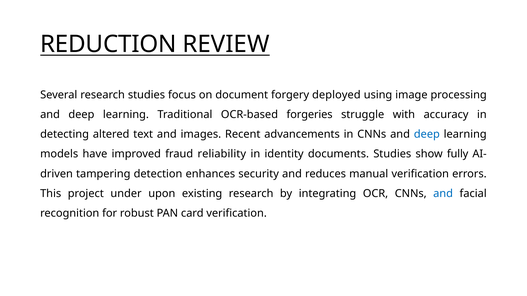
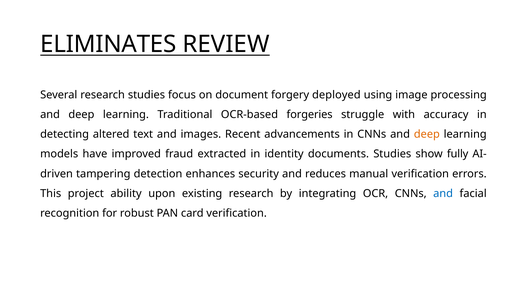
REDUCTION: REDUCTION -> ELIMINATES (108, 44)
deep colour: blue -> orange (427, 134)
reliability: reliability -> extracted (222, 154)
under: under -> ability (126, 194)
